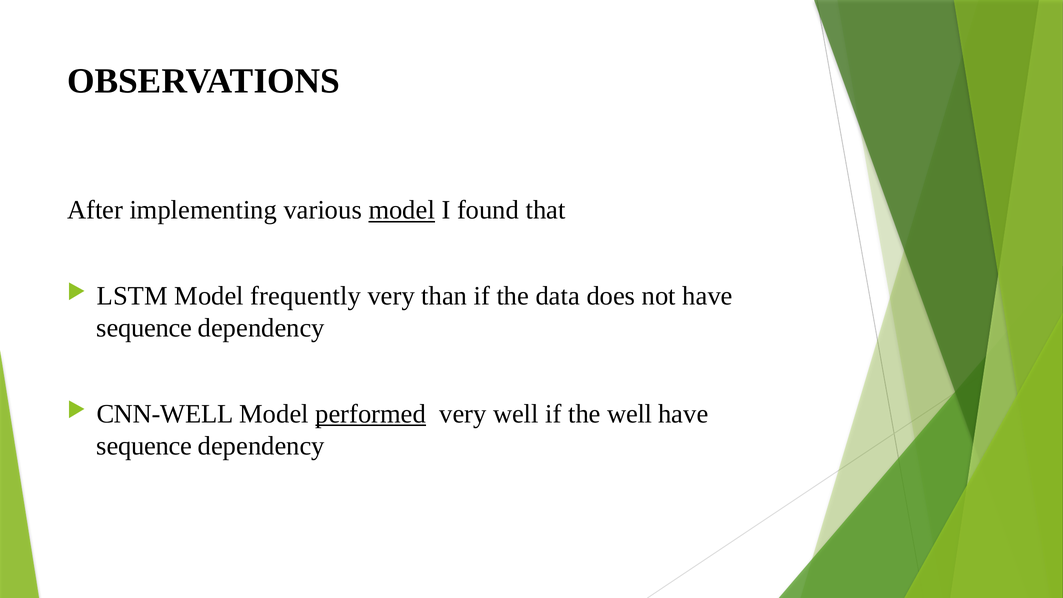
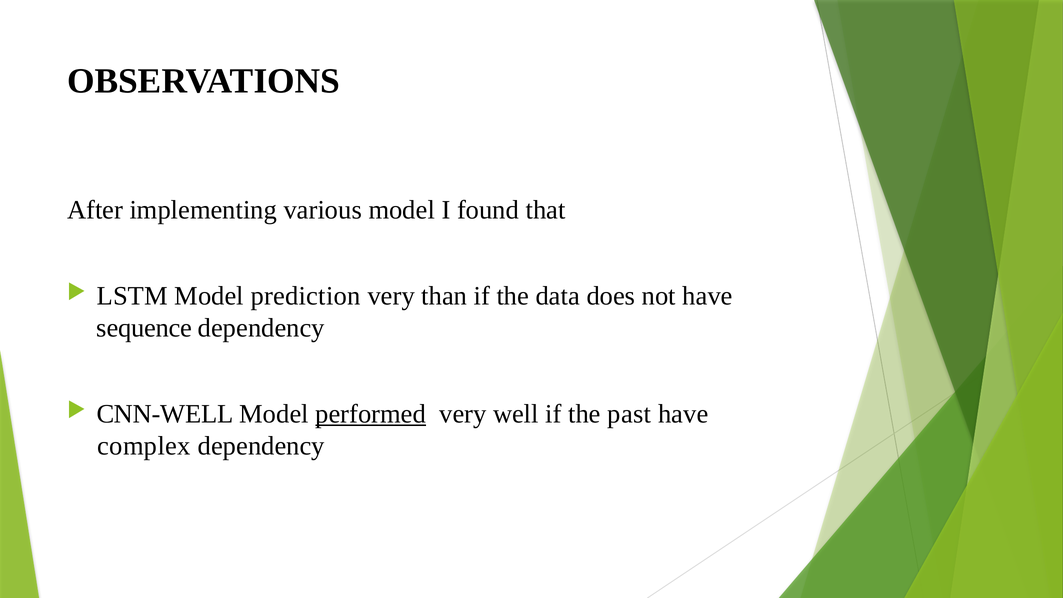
model underline: present -> none (402, 210)
frequently: frequently -> prediction (306, 296)
the well: well -> past (629, 414)
sequence: sequence -> complex (144, 446)
